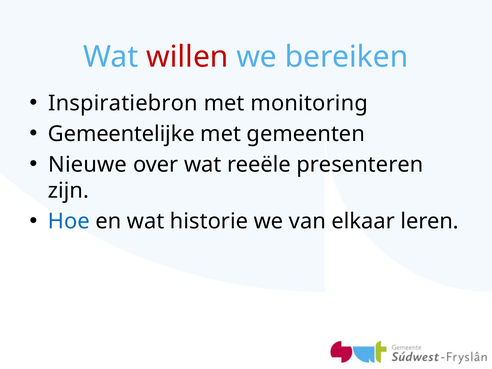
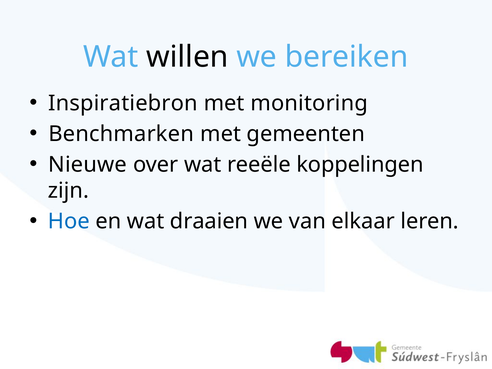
willen colour: red -> black (187, 57)
Gemeentelijke: Gemeentelijke -> Benchmarken (121, 134)
presenteren: presenteren -> koppelingen (360, 164)
historie: historie -> draaien (209, 221)
